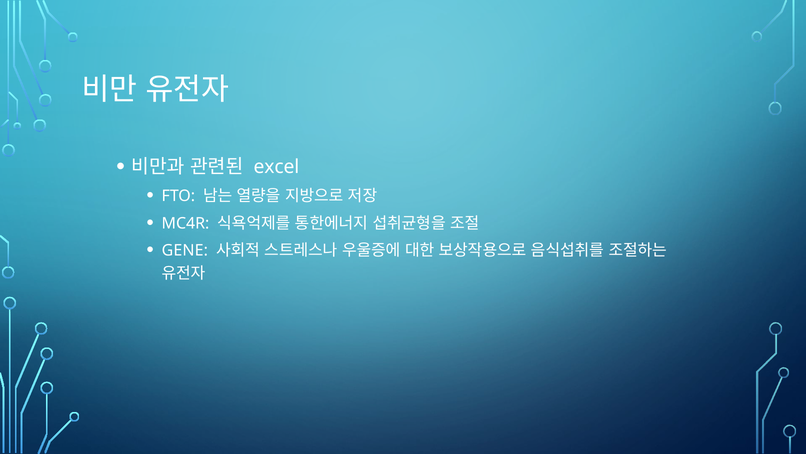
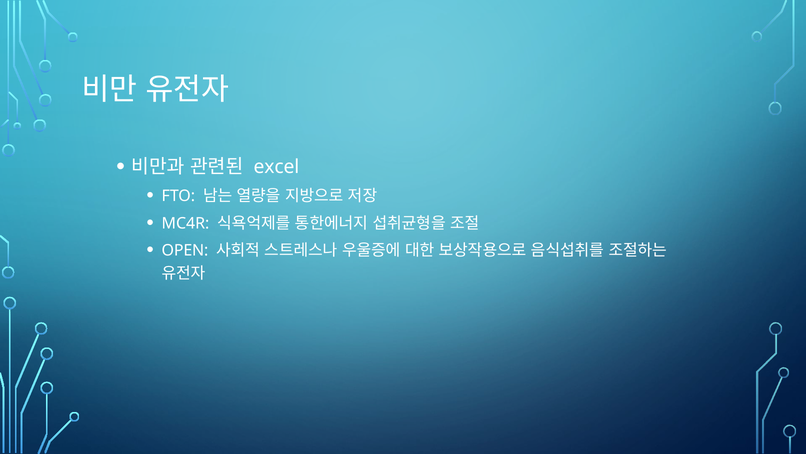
GENE: GENE -> OPEN (185, 250)
